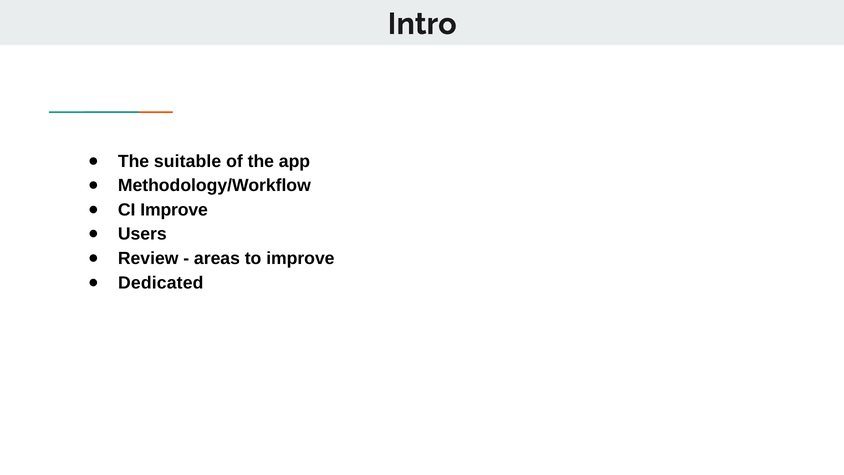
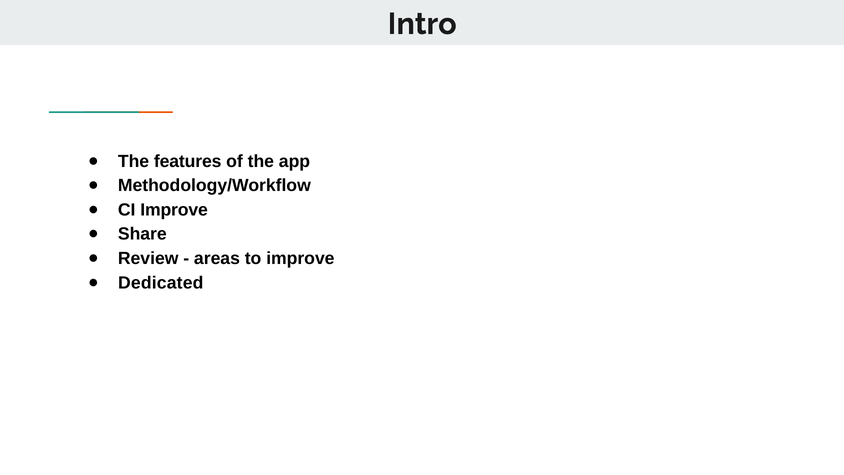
suitable: suitable -> features (188, 161)
Users: Users -> Share (142, 234)
